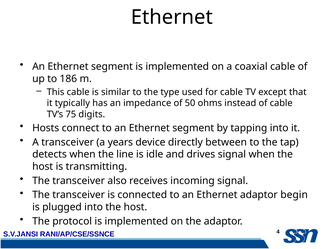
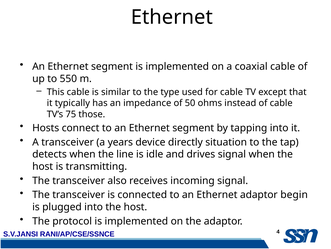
186: 186 -> 550 (68, 78)
digits: digits -> those (92, 114)
between: between -> situation (226, 142)
